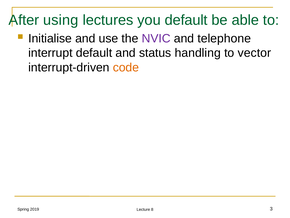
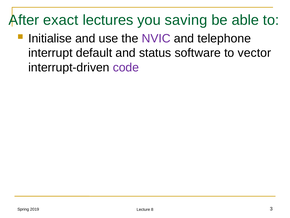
using: using -> exact (61, 20)
you default: default -> saving (186, 20)
handling: handling -> software (198, 53)
code colour: orange -> purple (126, 67)
